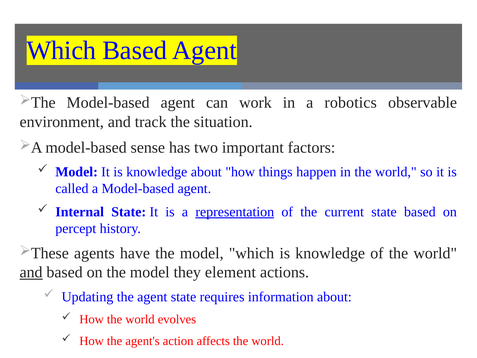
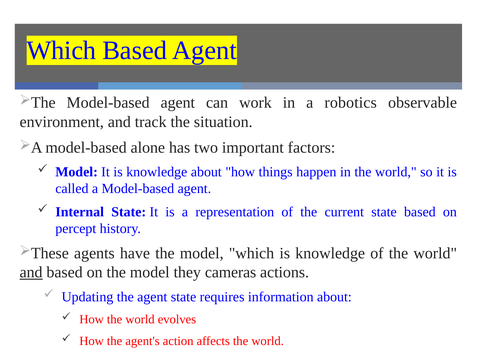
sense: sense -> alone (148, 147)
representation underline: present -> none (235, 212)
element: element -> cameras (231, 272)
